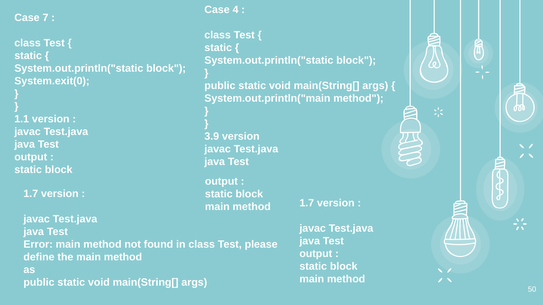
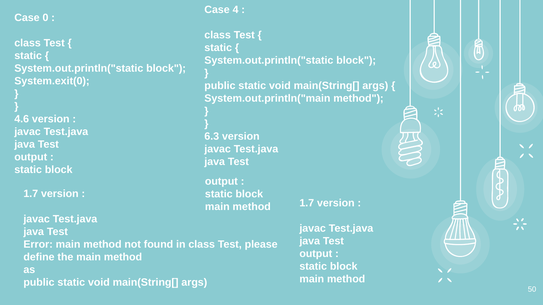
7: 7 -> 0 (46, 18)
1.1: 1.1 -> 4.6 (22, 119)
3.9: 3.9 -> 6.3 (212, 137)
